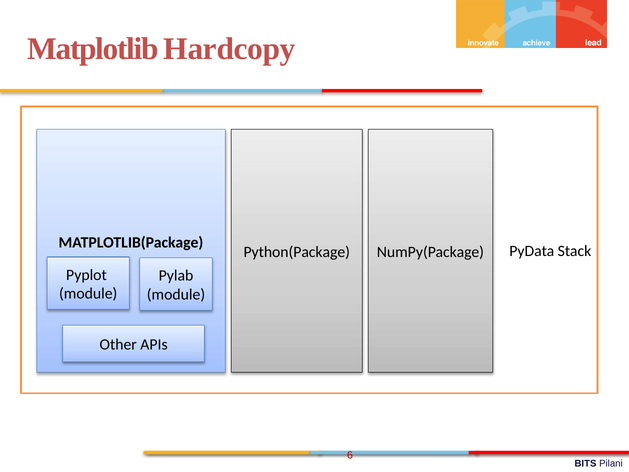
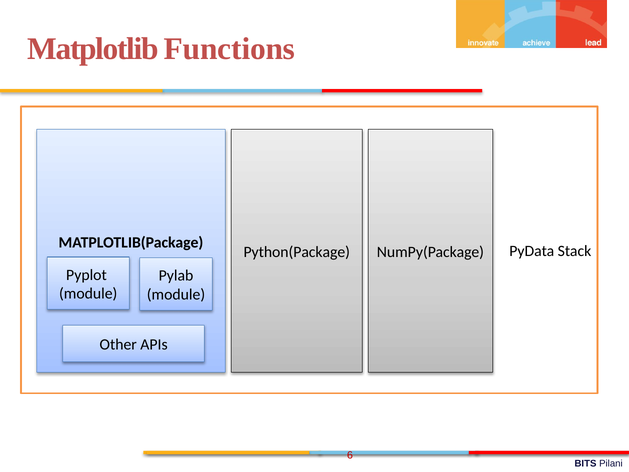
Hardcopy: Hardcopy -> Functions (229, 49)
